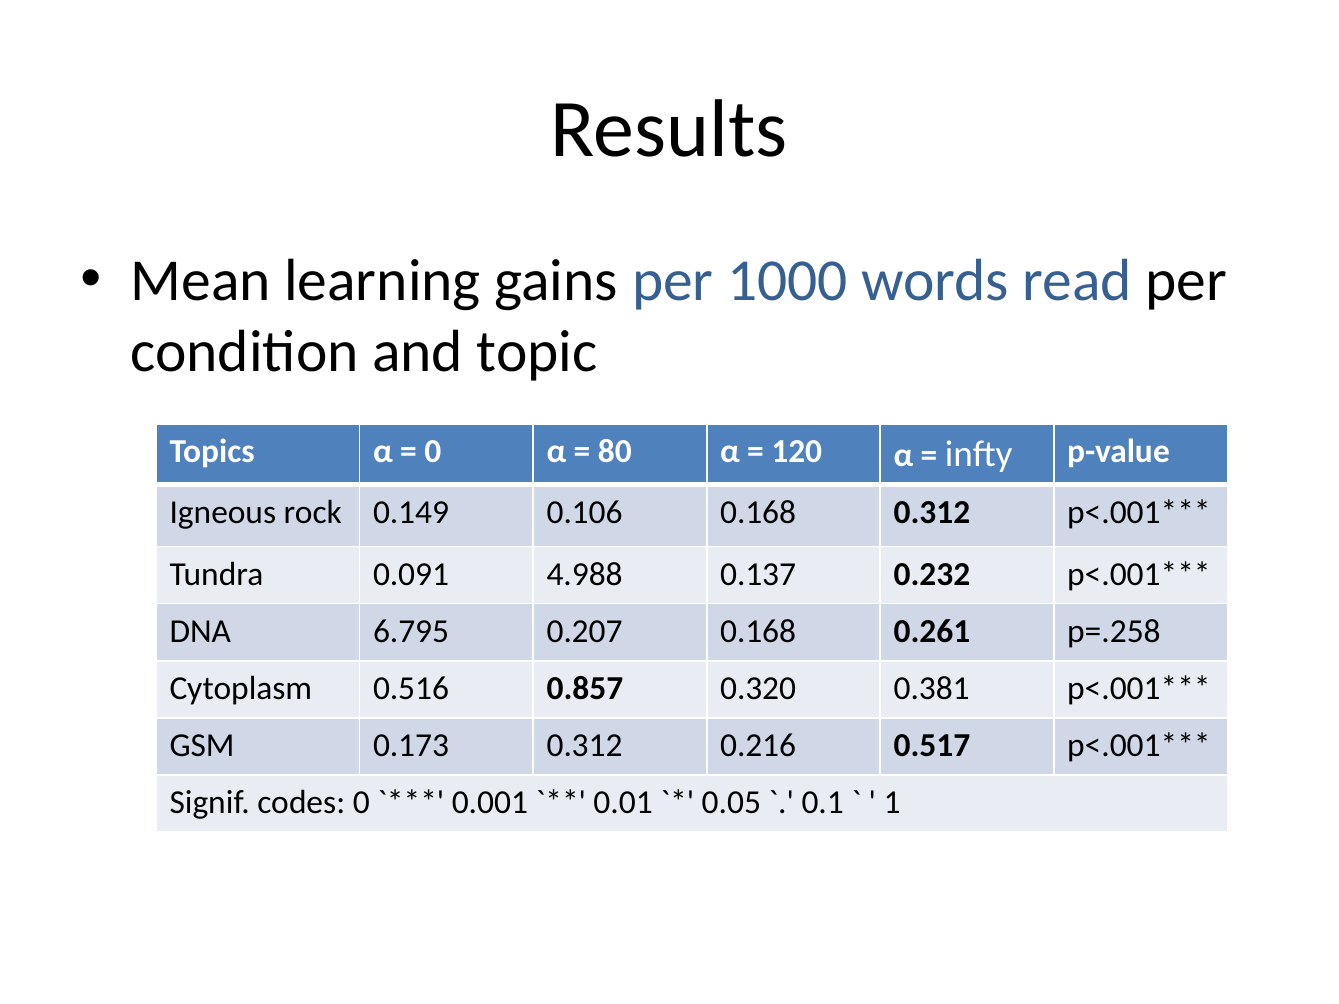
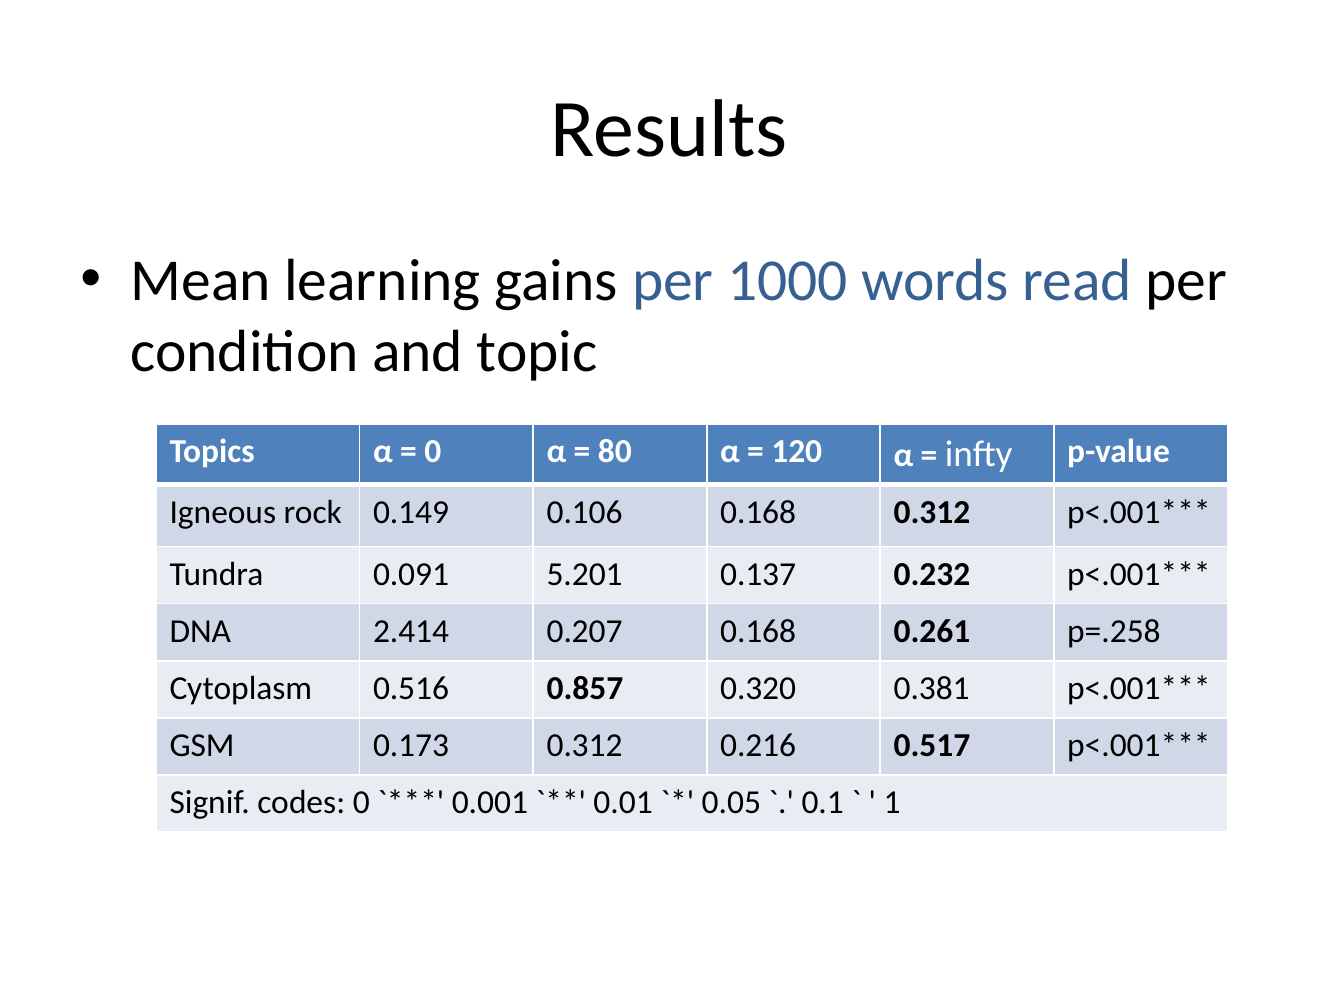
4.988: 4.988 -> 5.201 (585, 574)
6.795: 6.795 -> 2.414 (411, 631)
